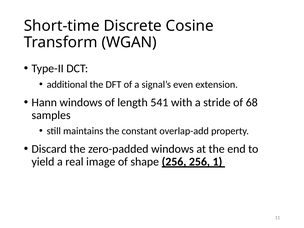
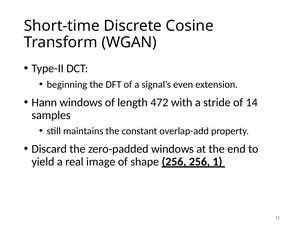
additional: additional -> beginning (67, 84)
541: 541 -> 472 (159, 102)
68: 68 -> 14 (252, 102)
